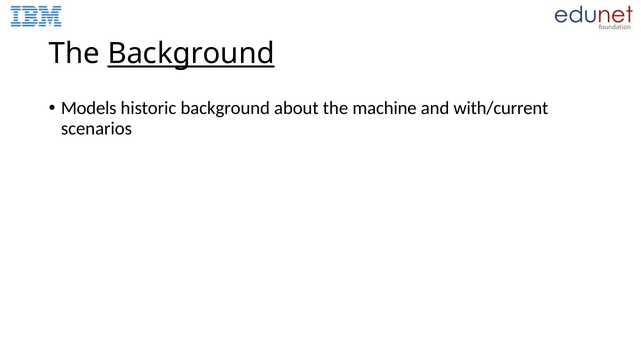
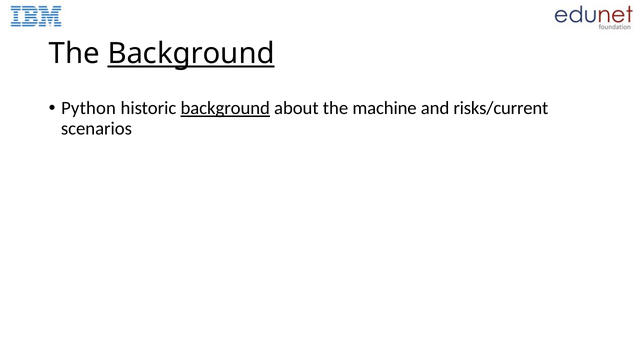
Models: Models -> Python (89, 108)
background underline: none -> present (225, 108)
with/current: with/current -> risks/current (501, 108)
